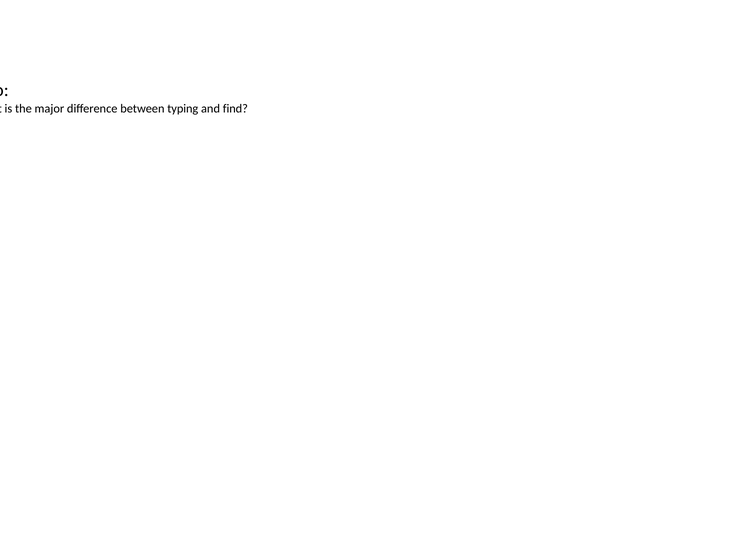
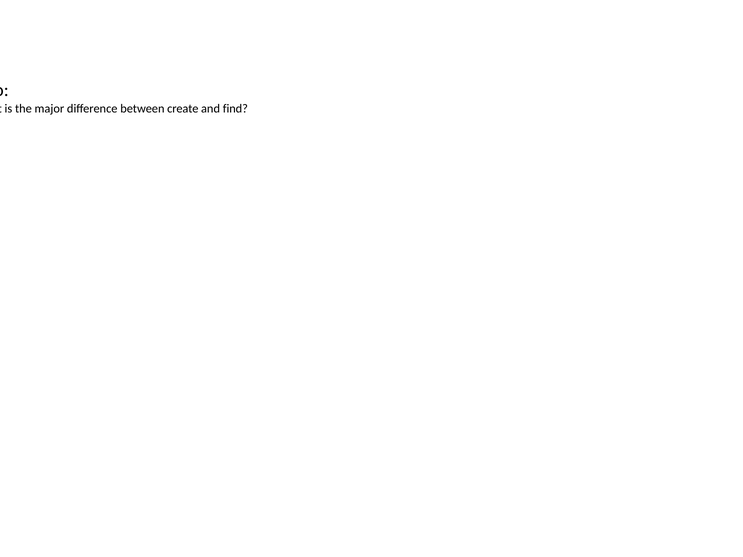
typing: typing -> create (183, 109)
